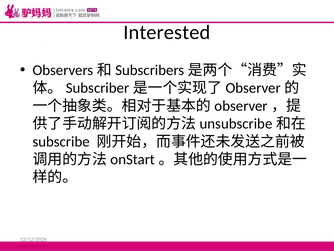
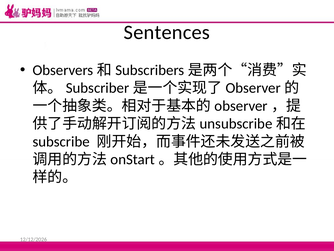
Interested: Interested -> Sentences (167, 32)
